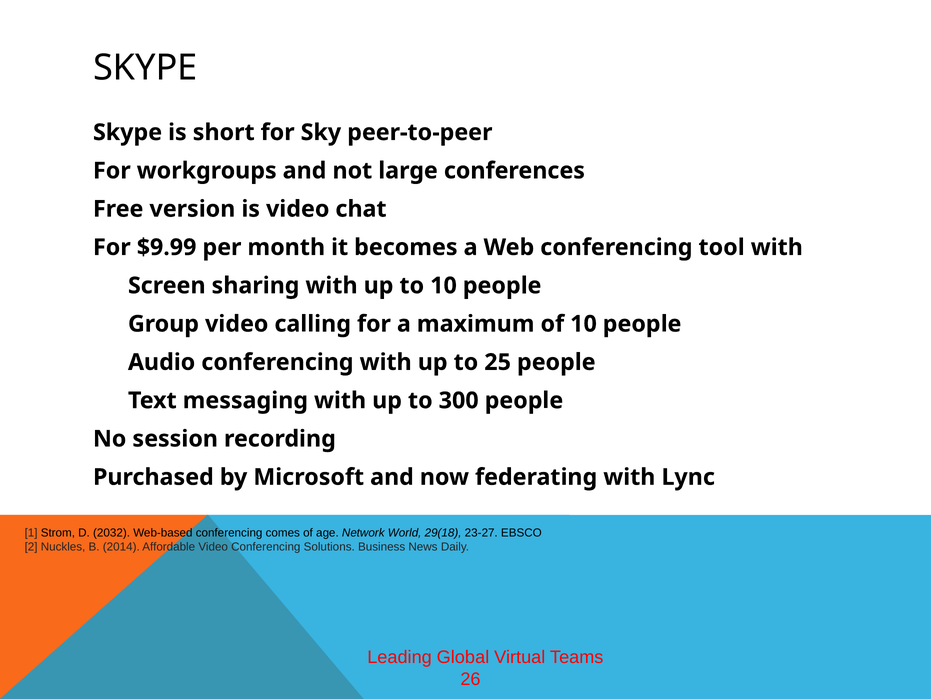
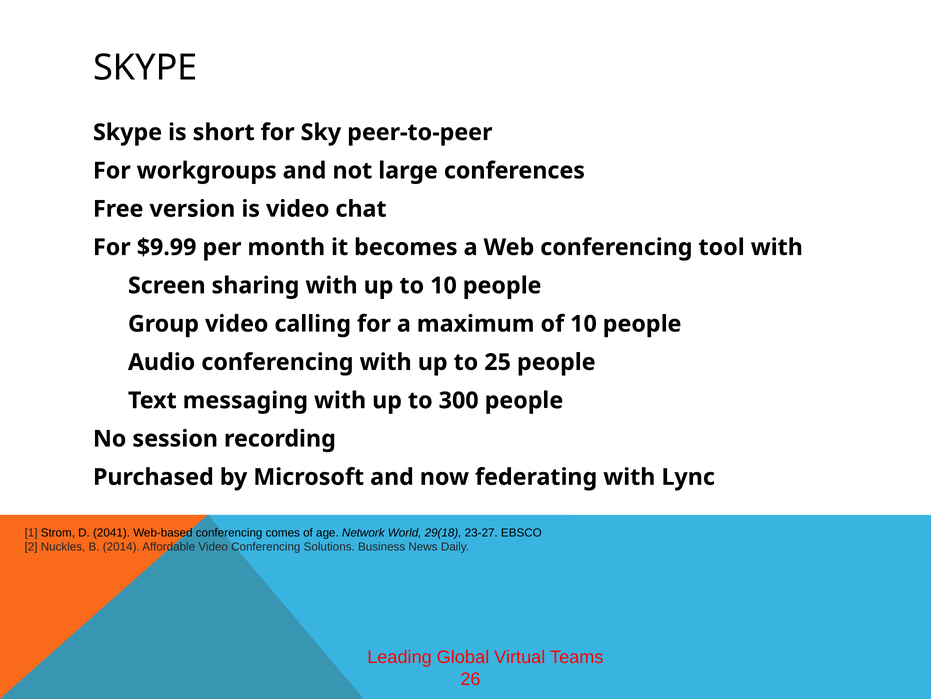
2032: 2032 -> 2041 (112, 532)
